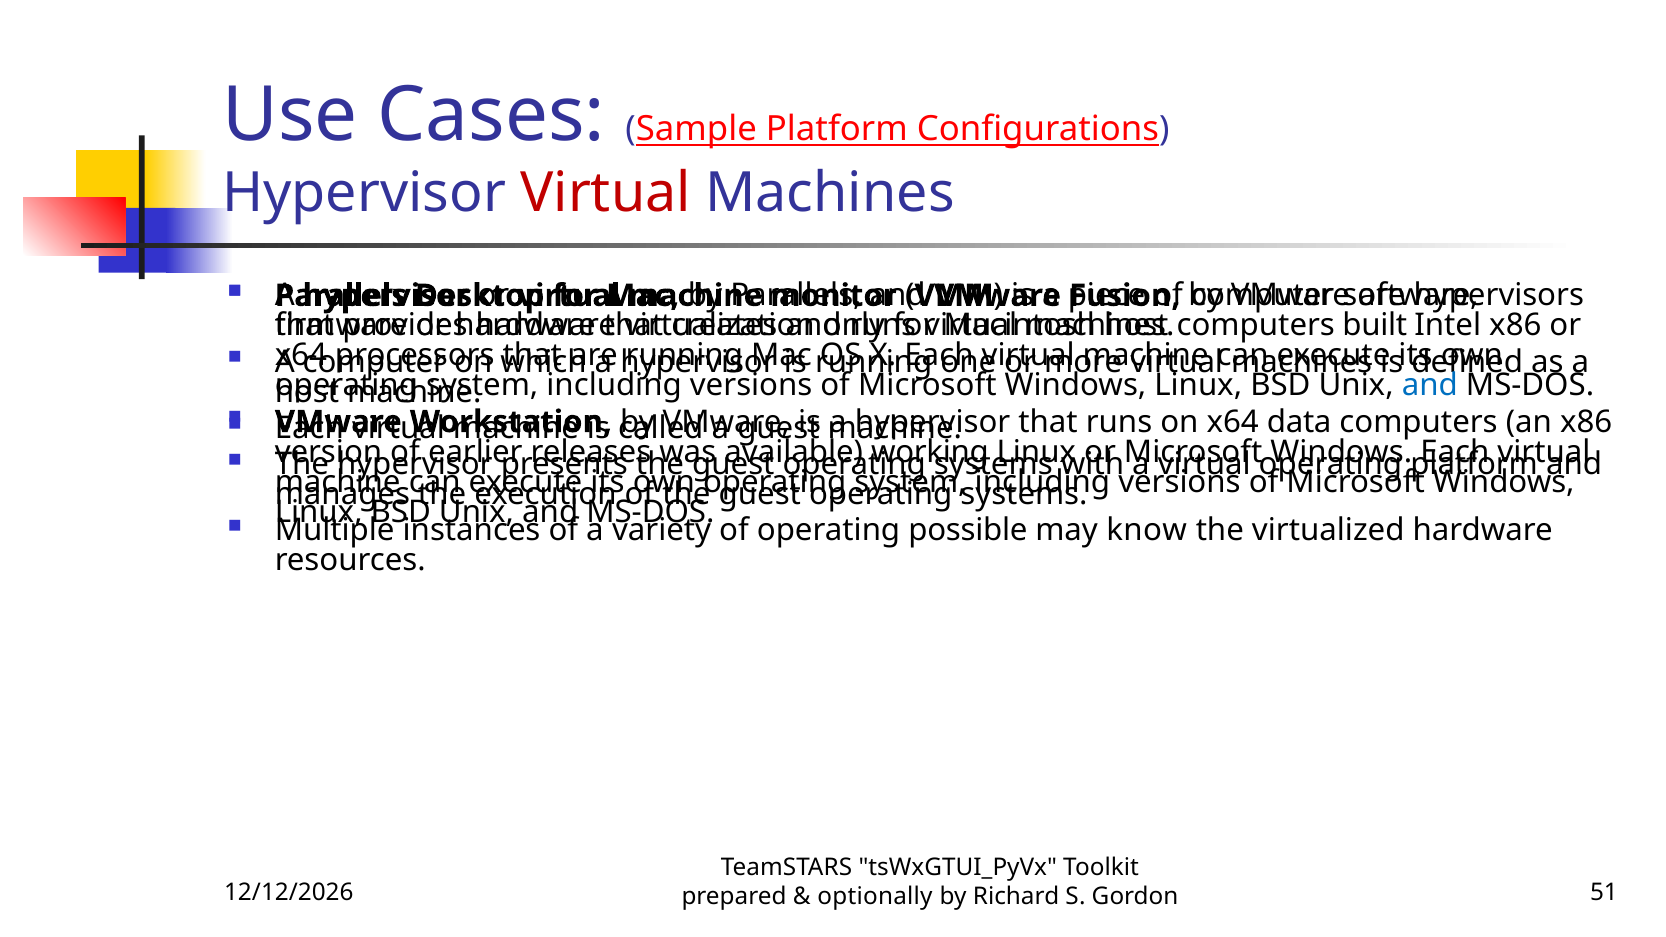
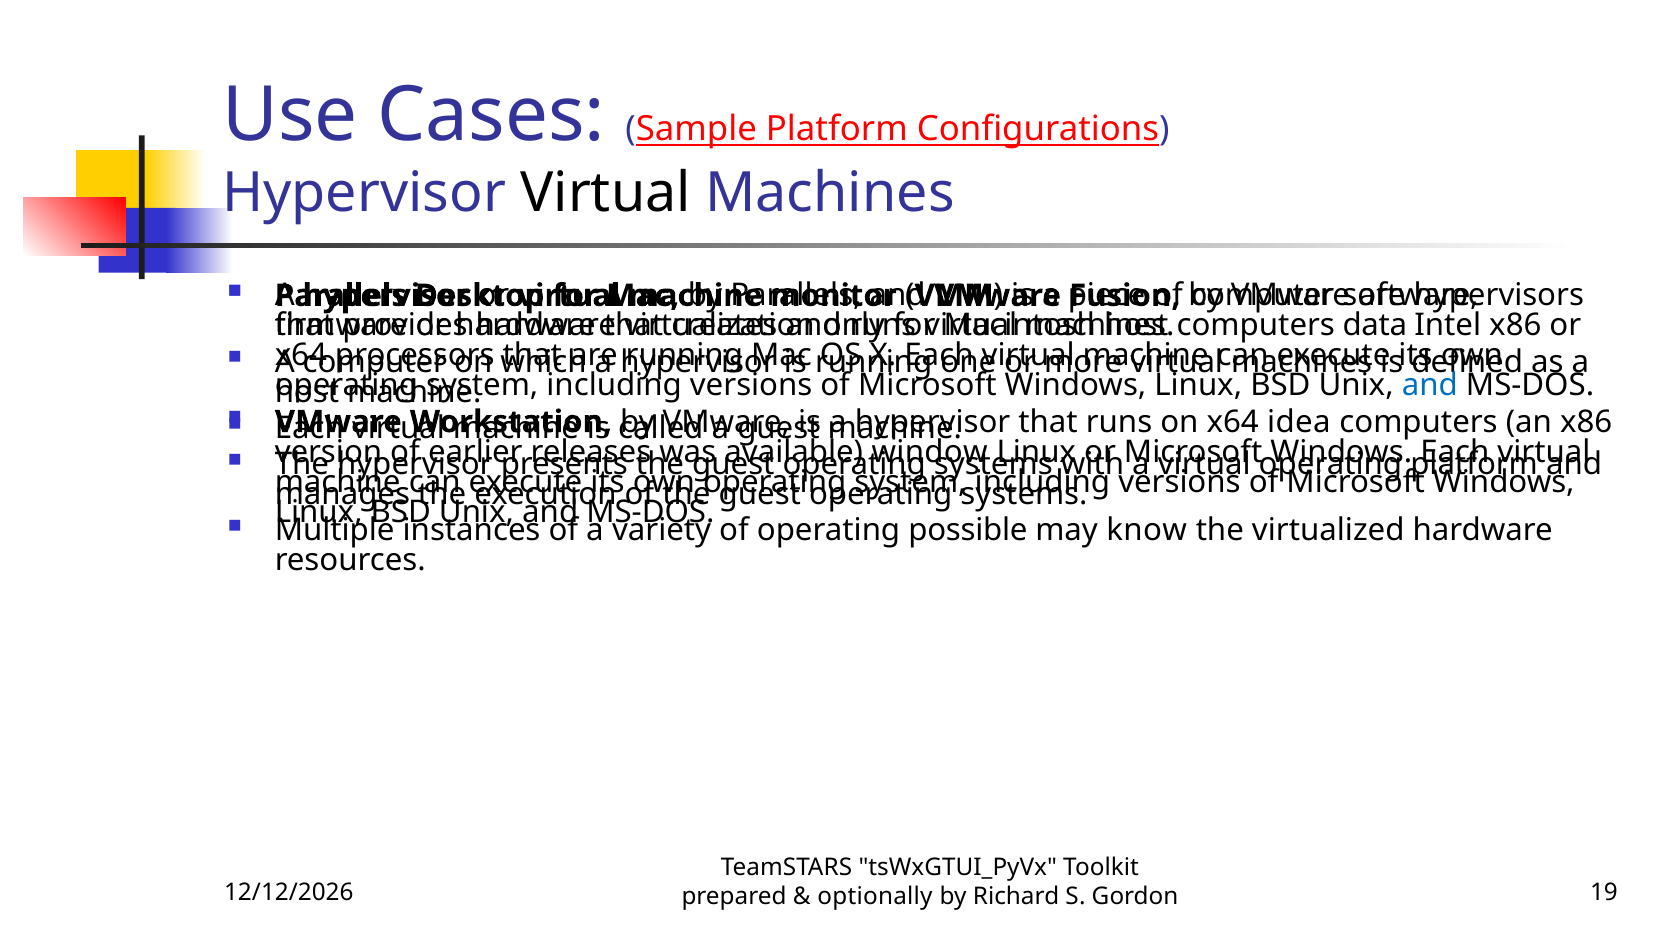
Virtual colour: red -> black (606, 193)
built: built -> data (1375, 326)
data: data -> idea (1299, 422)
working: working -> window (930, 452)
51: 51 -> 19 (1604, 892)
